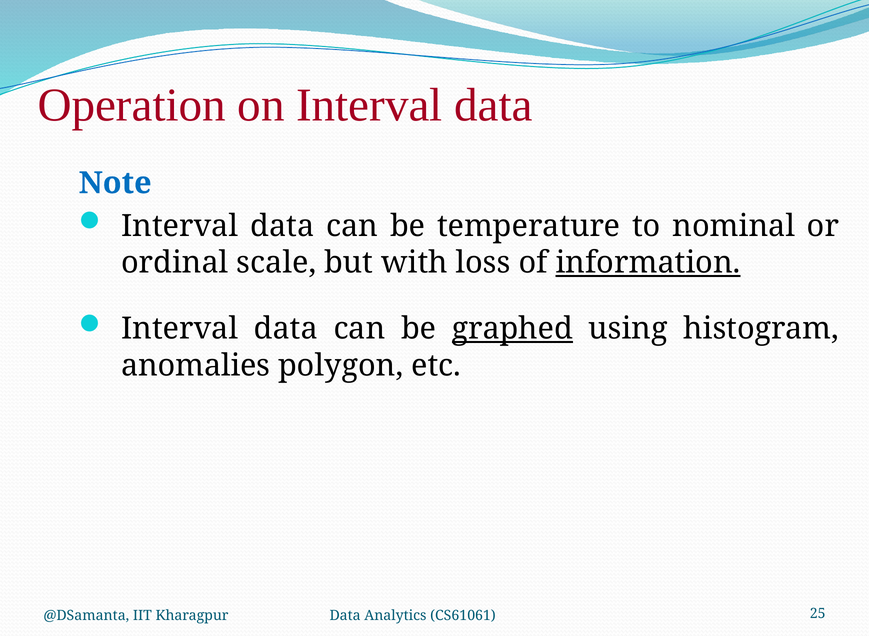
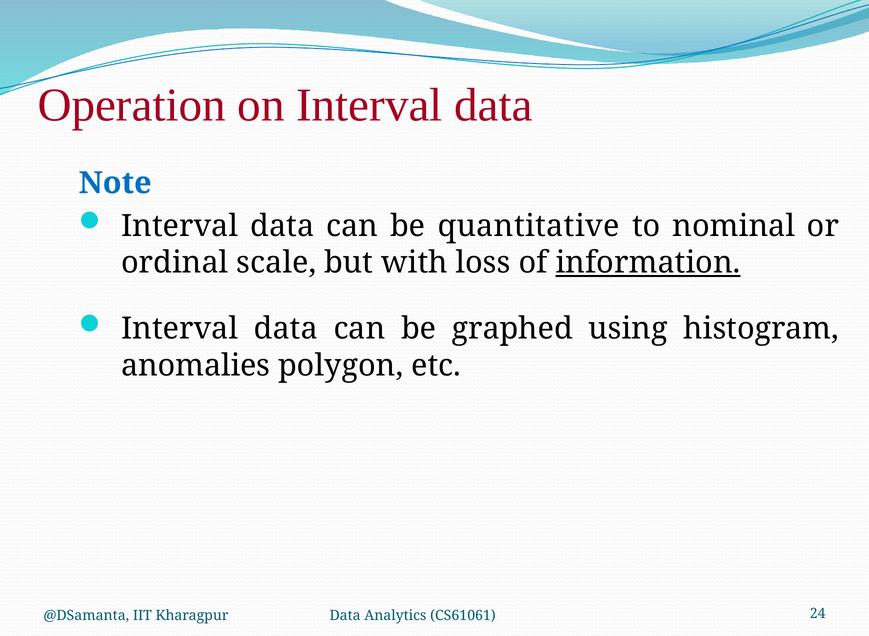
temperature: temperature -> quantitative (529, 226)
graphed underline: present -> none (512, 329)
25: 25 -> 24 (818, 614)
